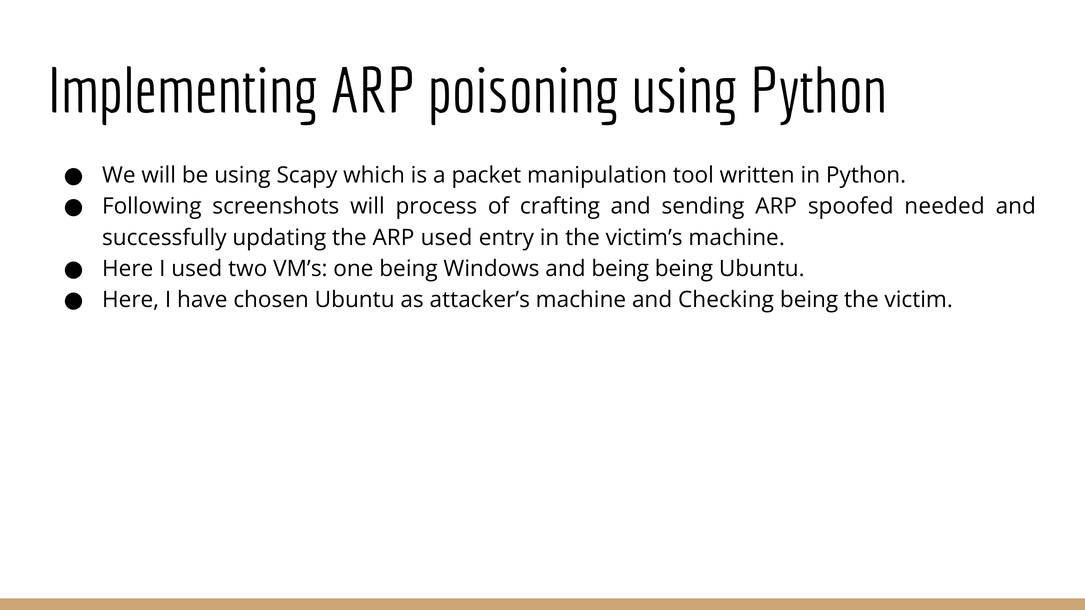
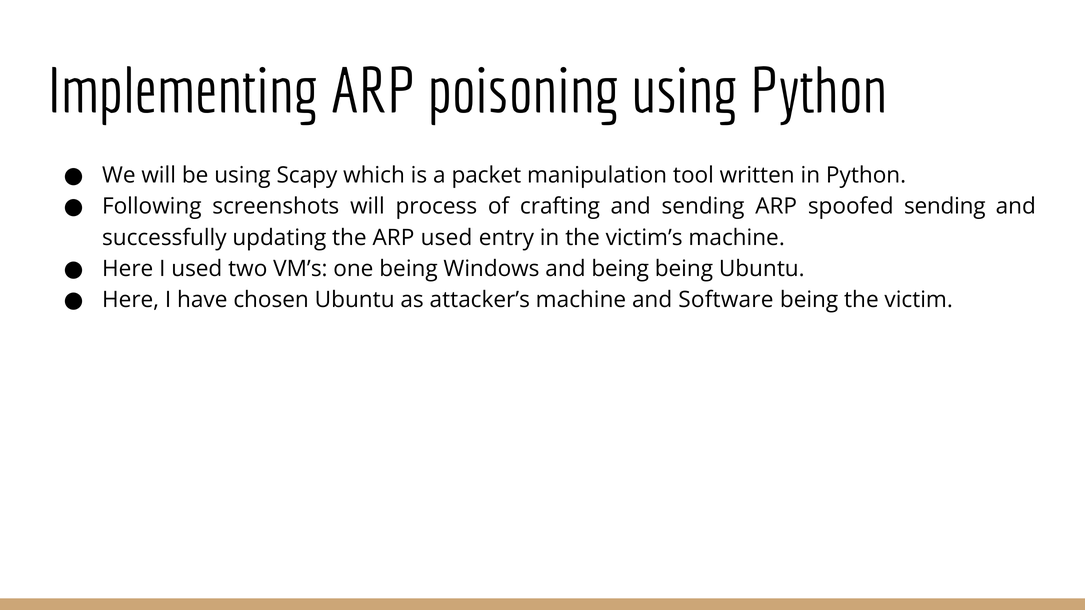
spoofed needed: needed -> sending (945, 207)
Checking: Checking -> Software (726, 300)
